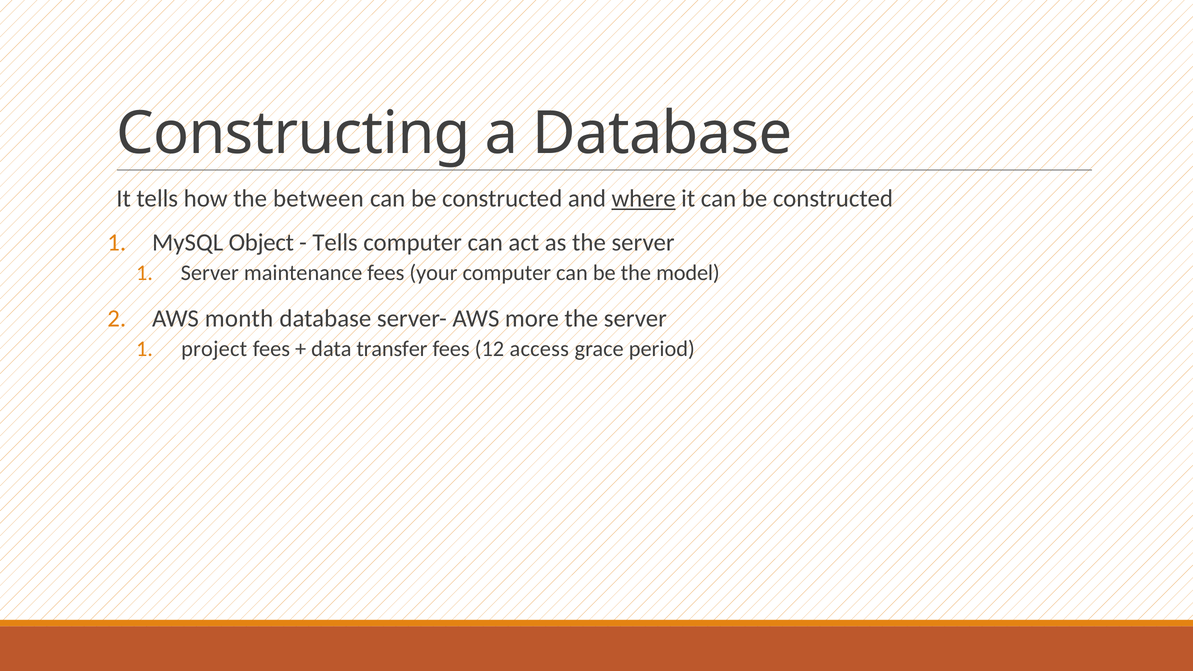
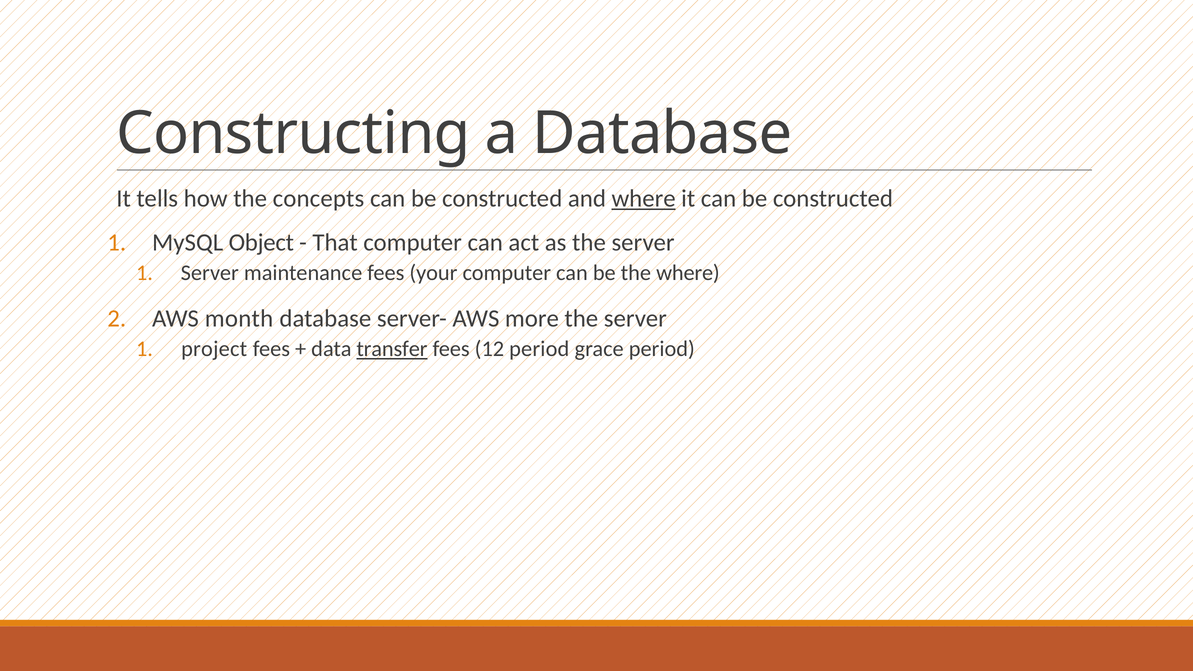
between: between -> concepts (318, 198)
Tells: Tells -> That (335, 243)
the model: model -> where (688, 273)
transfer underline: none -> present (392, 349)
12 access: access -> period (539, 349)
